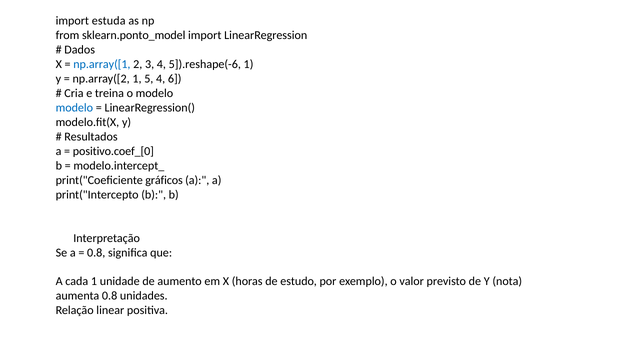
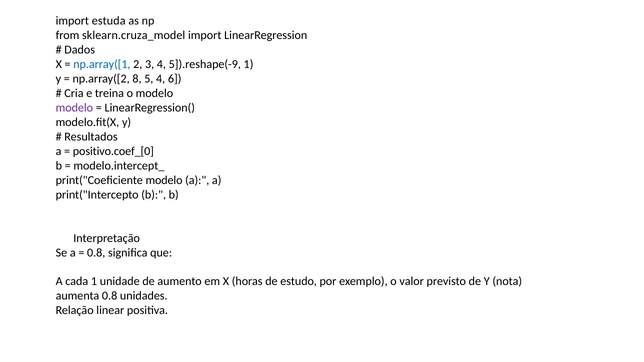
sklearn.ponto_model: sklearn.ponto_model -> sklearn.cruza_model (134, 35)
5]).reshape(-6: 5]).reshape(-6 -> 5]).reshape(-9 (205, 64)
np.array([2 1: 1 -> 8 (137, 79)
modelo colour: blue -> purple (74, 108)
print("Coeficiente gráficos: gráficos -> modelo (164, 180)
